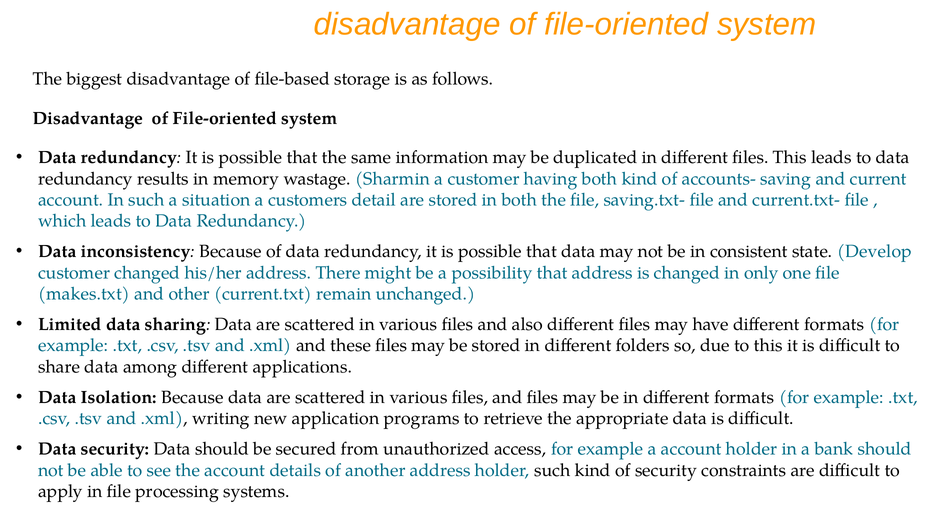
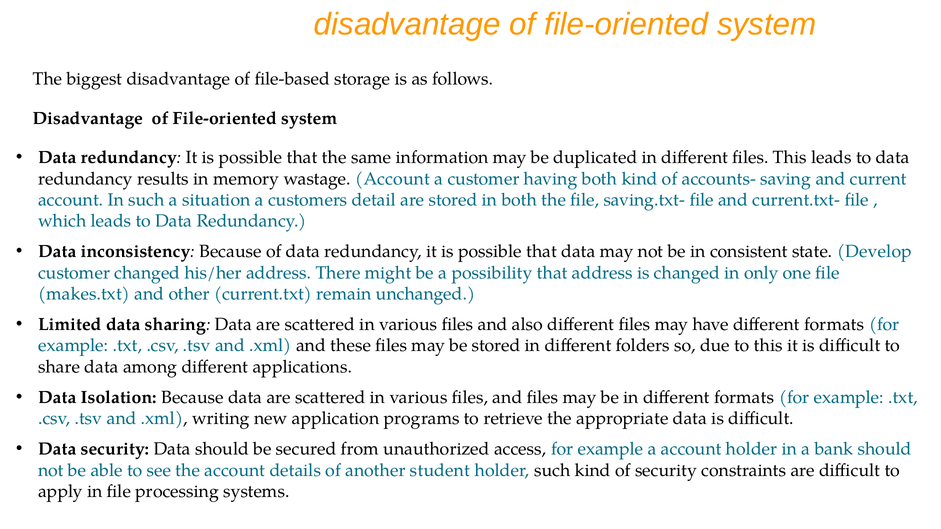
wastage Sharmin: Sharmin -> Account (393, 179)
another address: address -> student (440, 470)
